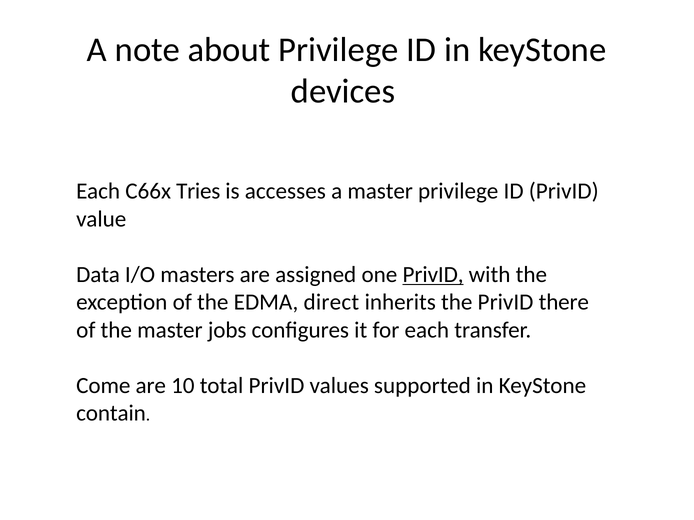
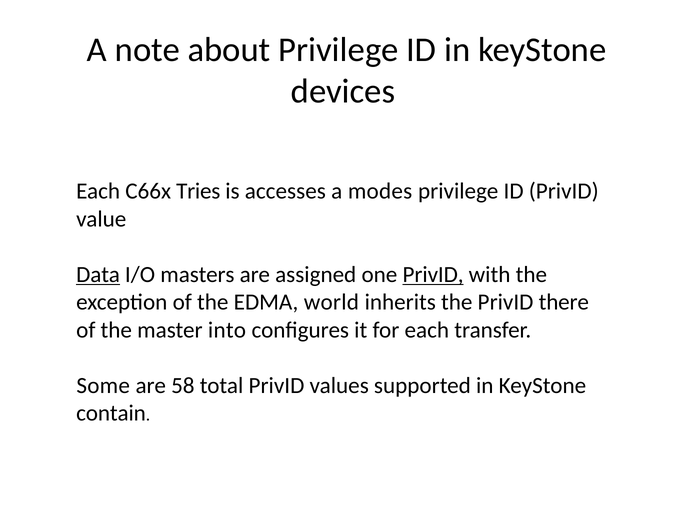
a master: master -> modes (380, 192)
Data underline: none -> present (98, 275)
direct: direct -> world (331, 303)
jobs: jobs -> into (227, 330)
Come: Come -> Some (103, 386)
10: 10 -> 58 (183, 386)
